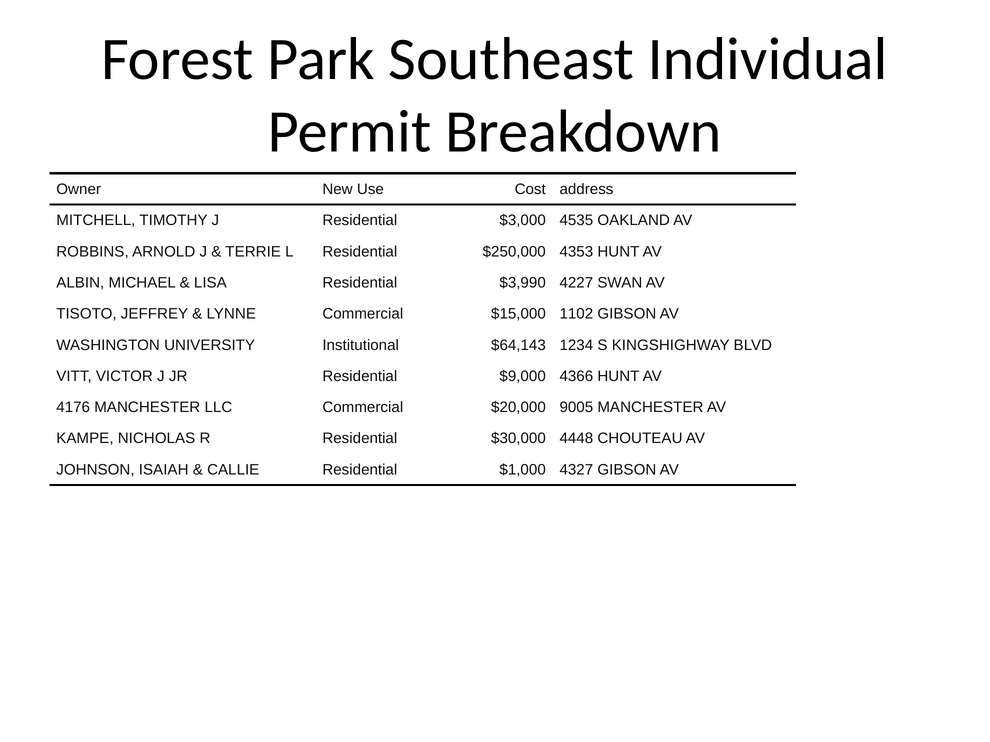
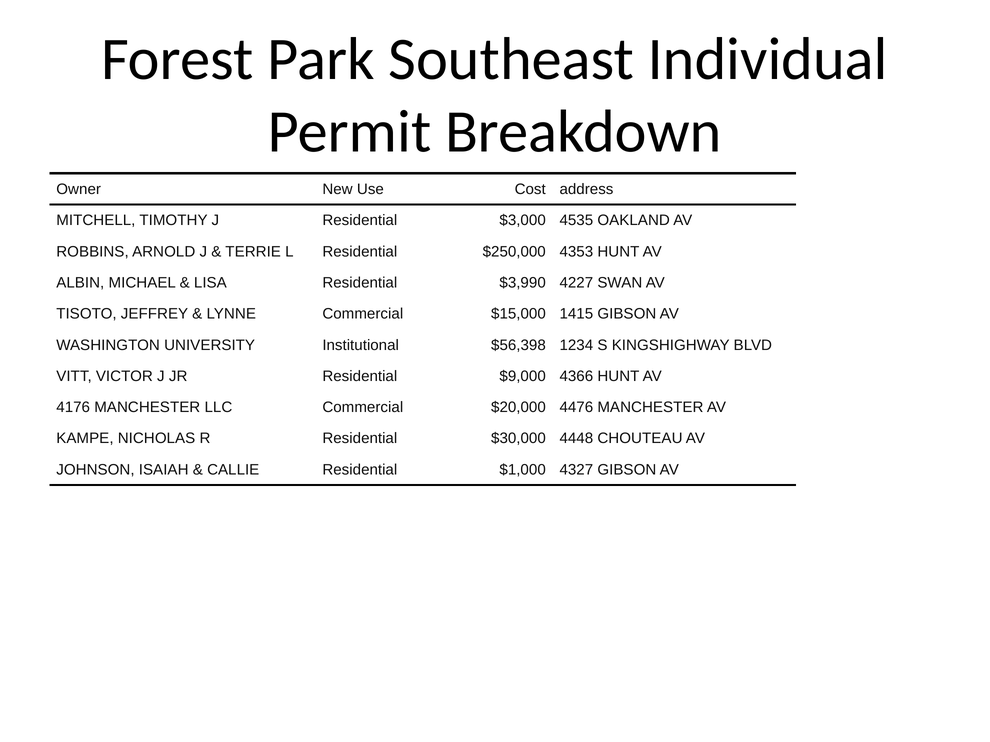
1102: 1102 -> 1415 (576, 314)
$64,143: $64,143 -> $56,398 (518, 345)
9005: 9005 -> 4476 (576, 408)
